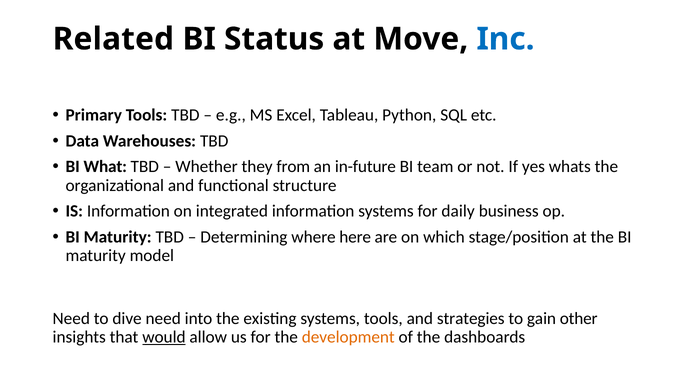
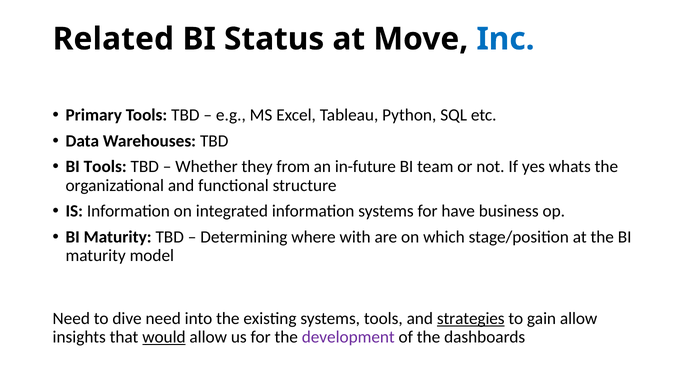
BI What: What -> Tools (105, 167)
daily: daily -> have (458, 211)
here: here -> with (355, 237)
strategies underline: none -> present (471, 319)
gain other: other -> allow (579, 319)
development colour: orange -> purple (348, 337)
